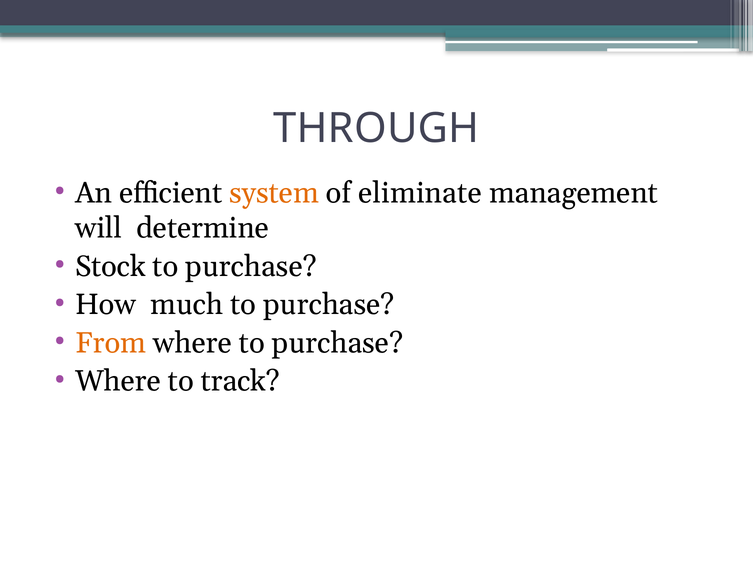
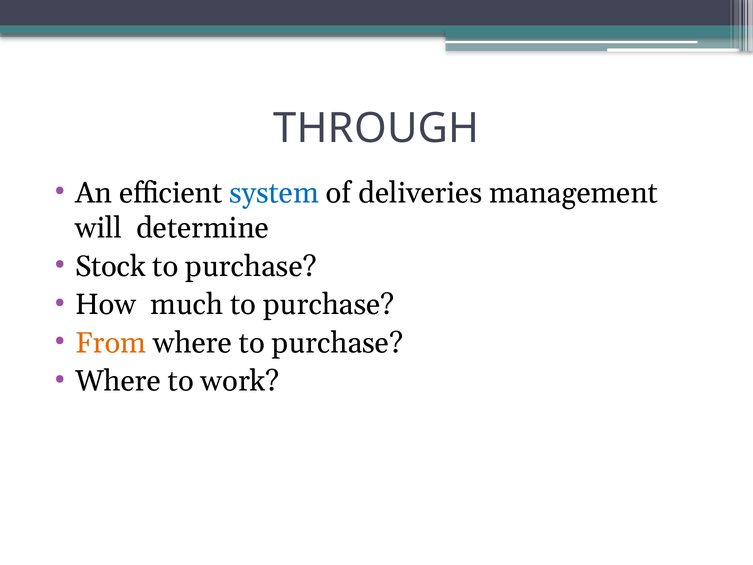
system colour: orange -> blue (274, 193)
eliminate: eliminate -> deliveries (420, 193)
track: track -> work (240, 381)
